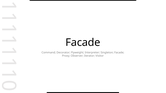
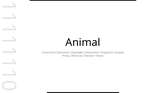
Facade: Facade -> Animal (83, 43)
